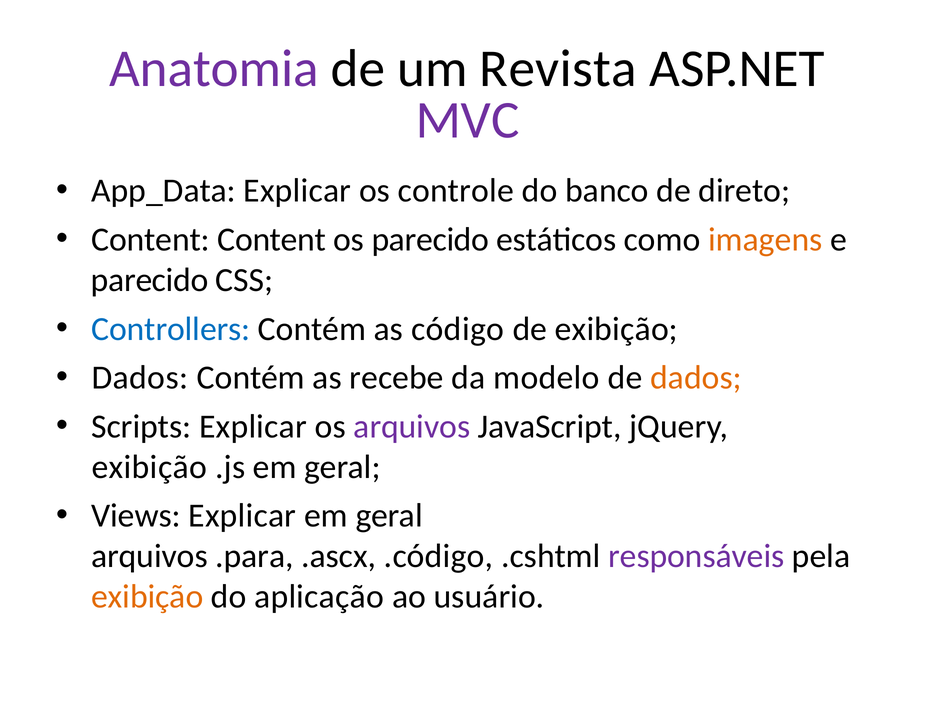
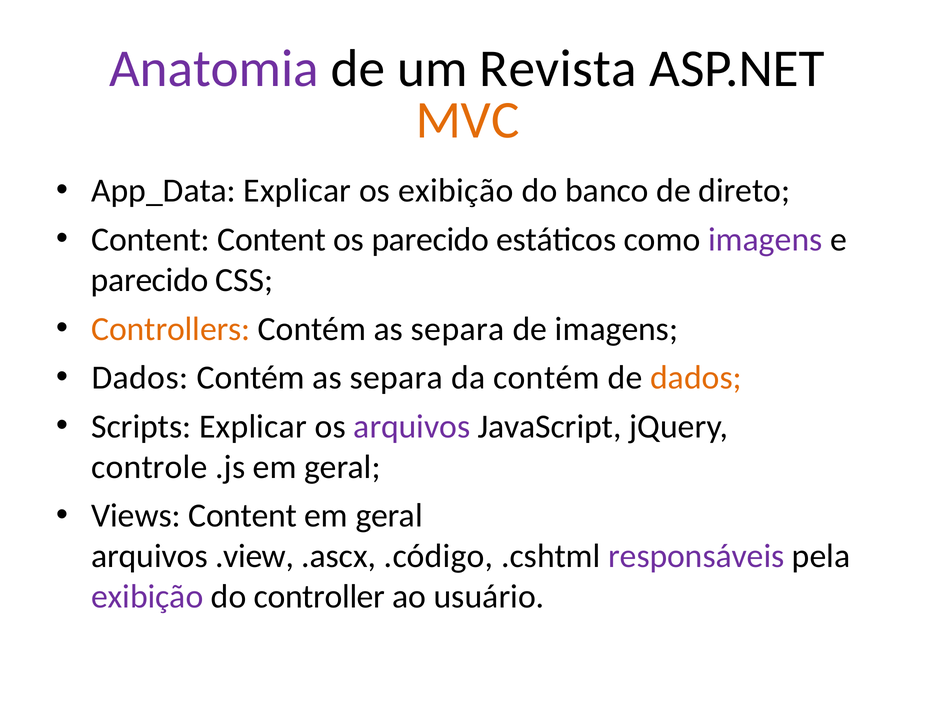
MVC colour: purple -> orange (468, 120)
os controle: controle -> exibição (456, 191)
imagens colour: orange -> purple (765, 240)
Controllers colour: blue -> orange (171, 329)
código: código -> separa (458, 329)
de exibição: exibição -> imagens (617, 329)
recebe: recebe -> separa (396, 378)
da modelo: modelo -> contém (546, 378)
exibição: exibição -> controle (149, 467)
Views Explicar: Explicar -> Content (243, 516)
.para: .para -> .view (255, 556)
exibição colour: orange -> purple (147, 597)
aplicação: aplicação -> controller (319, 597)
